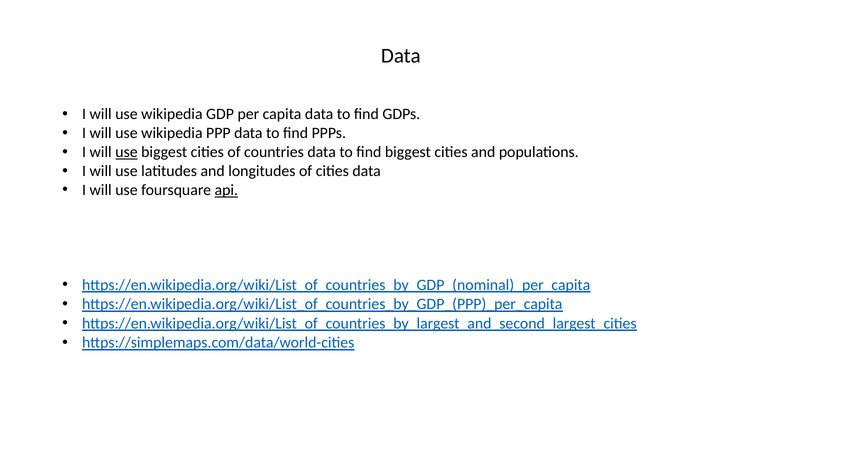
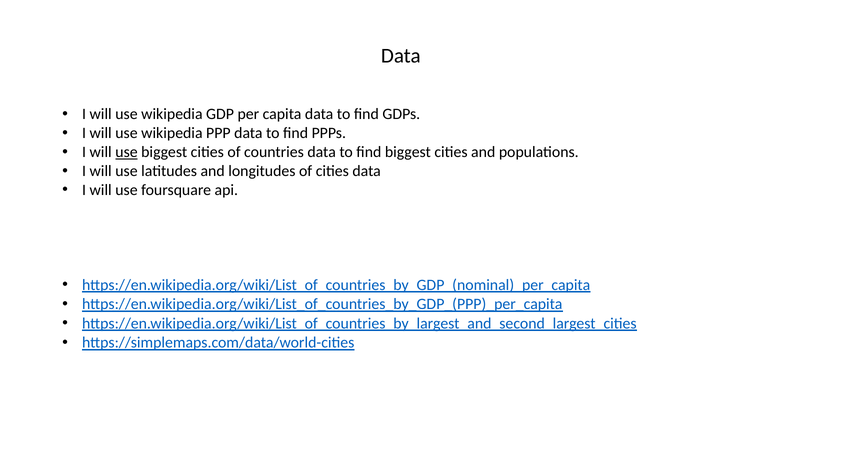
api underline: present -> none (226, 190)
